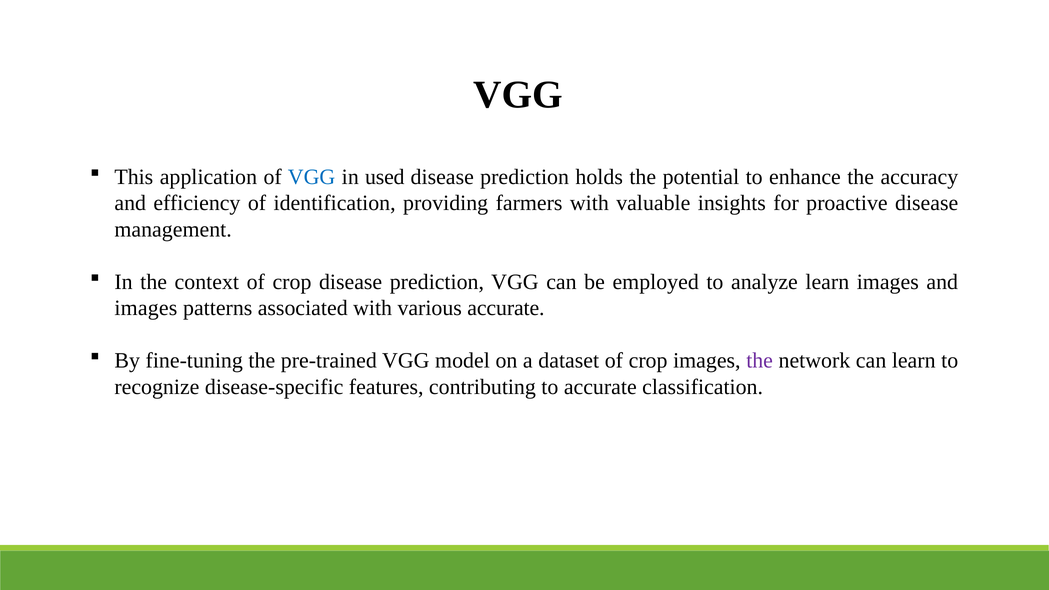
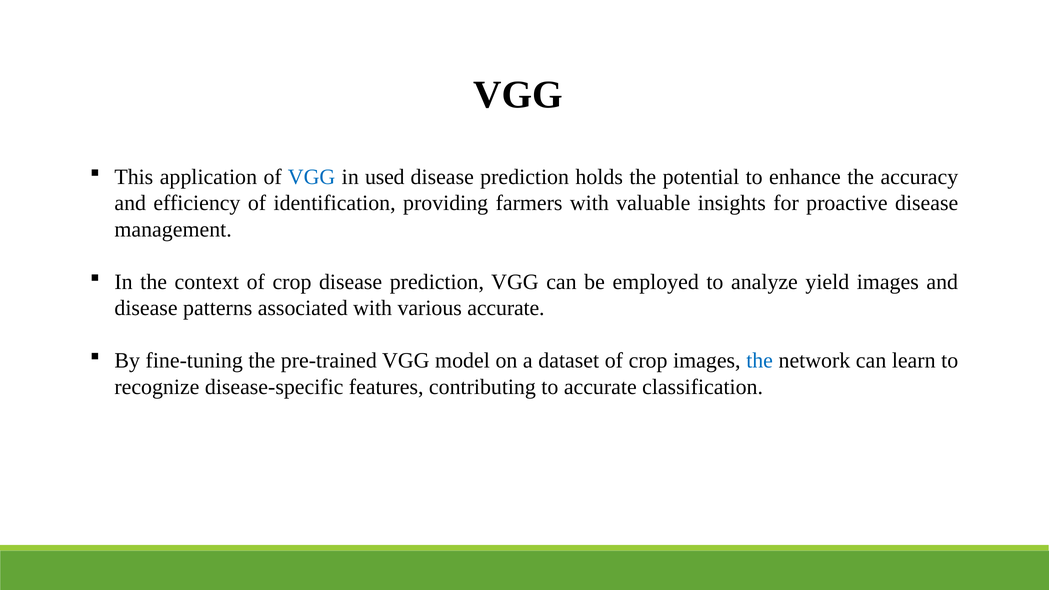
analyze learn: learn -> yield (827, 282)
images: images -> disease (146, 308)
the colour: purple -> blue (760, 361)
